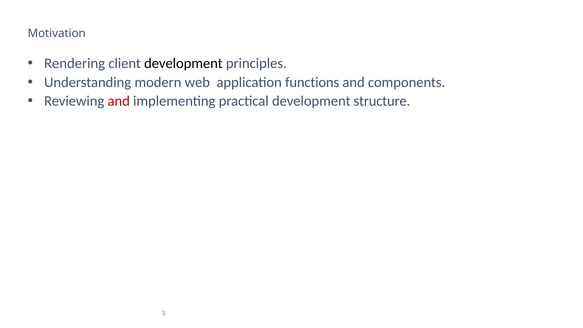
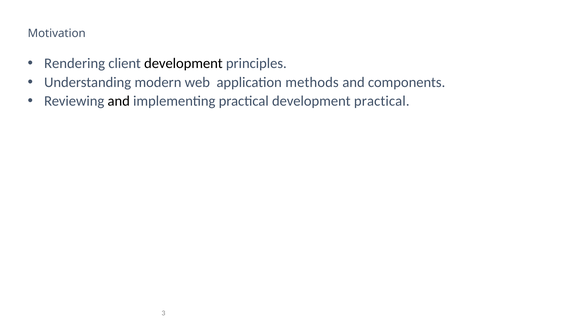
functions: functions -> methods (312, 82)
and colour: red -> black (119, 101)
development structure: structure -> practical (382, 101)
